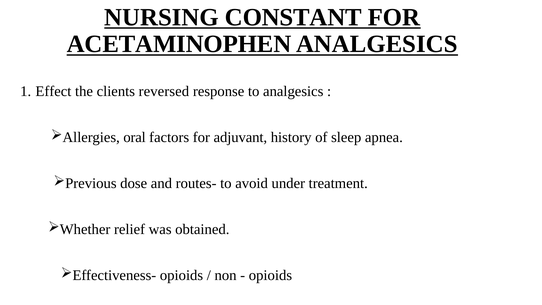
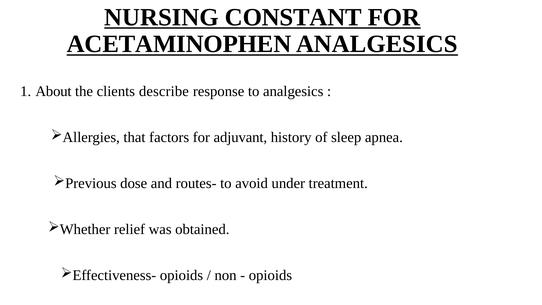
Effect: Effect -> About (53, 91)
reversed: reversed -> describe (164, 91)
oral: oral -> that (134, 137)
